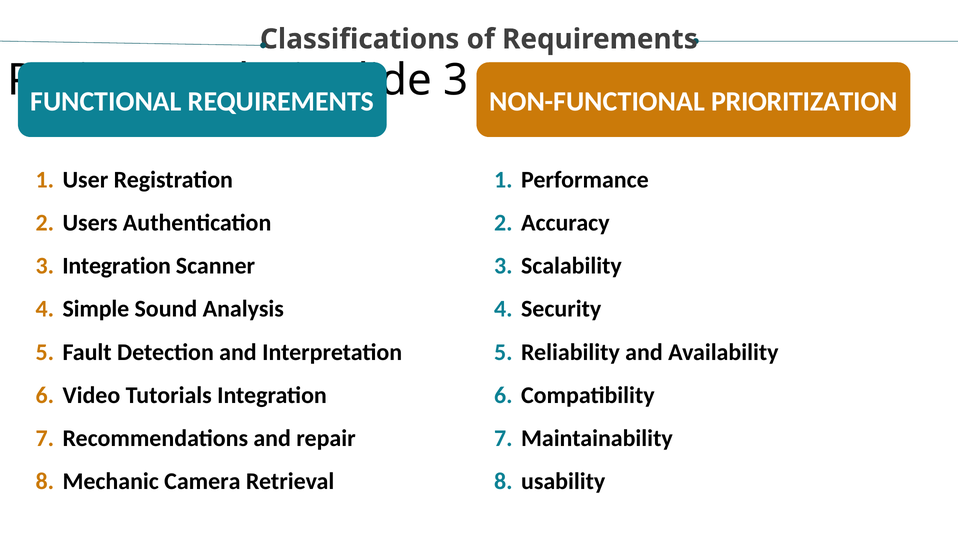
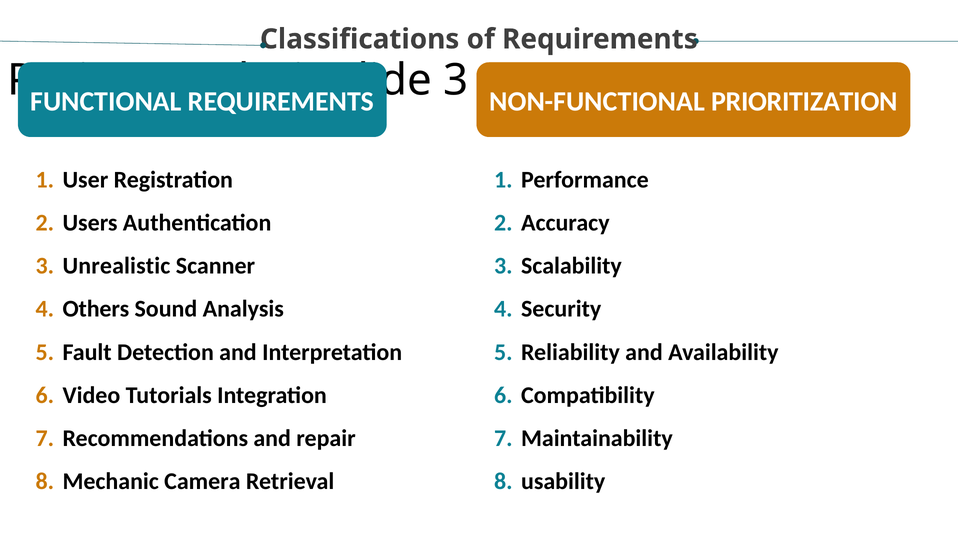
3 Integration: Integration -> Unrealistic (116, 266)
Simple: Simple -> Others (96, 309)
